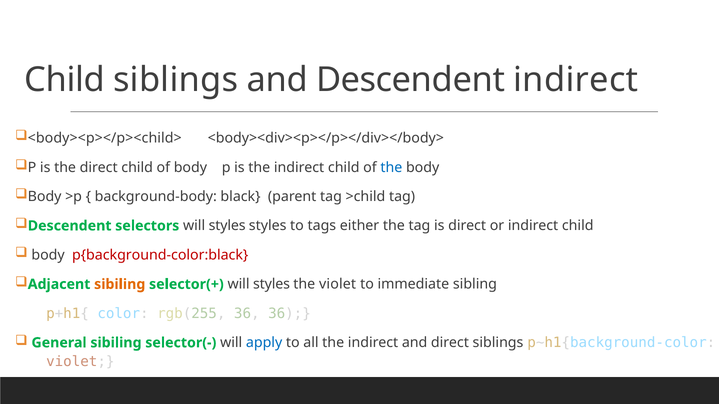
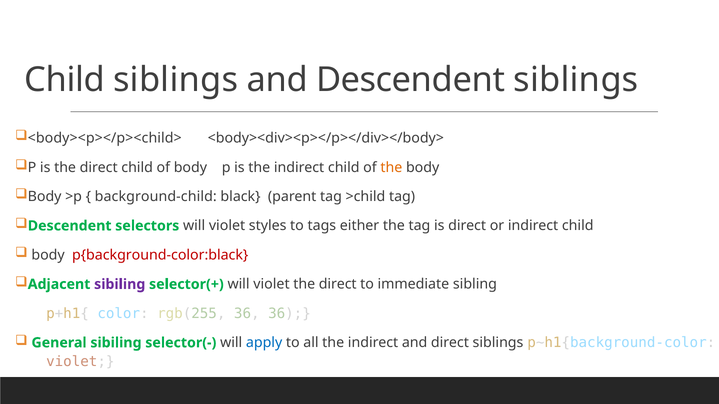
Descendent indirect: indirect -> siblings (576, 80)
the colour: blue -> orange (391, 168)
background-body: background-body -> background-child (156, 197)
selectors will styles: styles -> violet (227, 226)
sibiling colour: orange -> purple (120, 285)
selector(+ will styles: styles -> violet (271, 285)
violet: violet -> direct (338, 285)
